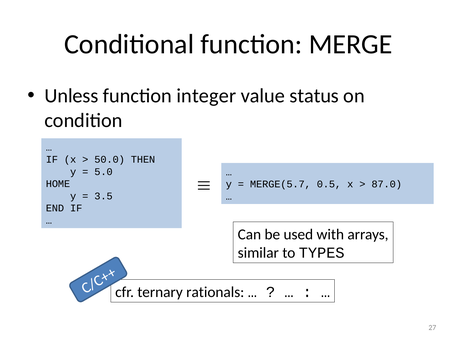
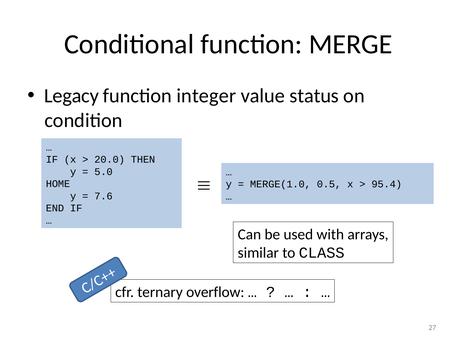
Unless: Unless -> Legacy (72, 96)
50.0: 50.0 -> 20.0 (110, 159)
MERGE(5.7: MERGE(5.7 -> MERGE(1.0 (280, 184)
87.0: 87.0 -> 95.4 (387, 184)
3.5: 3.5 -> 7.6 (104, 196)
TYPES: TYPES -> CLASS (322, 252)
rationals: rationals -> overflow (215, 292)
